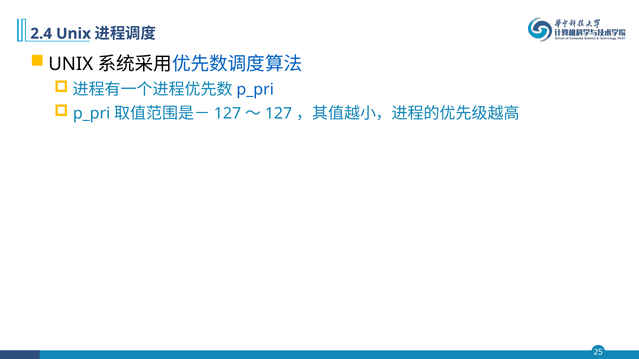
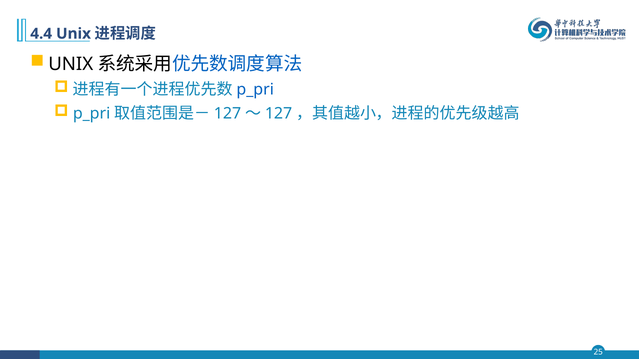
2.4: 2.4 -> 4.4 (41, 34)
